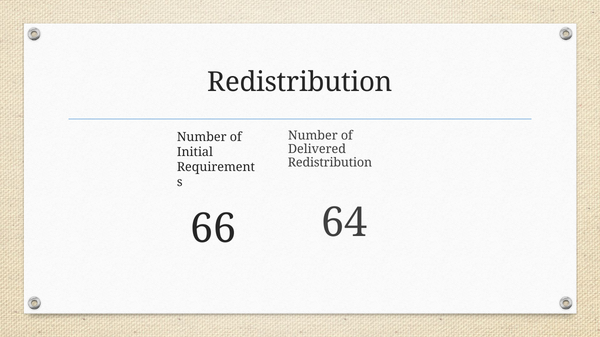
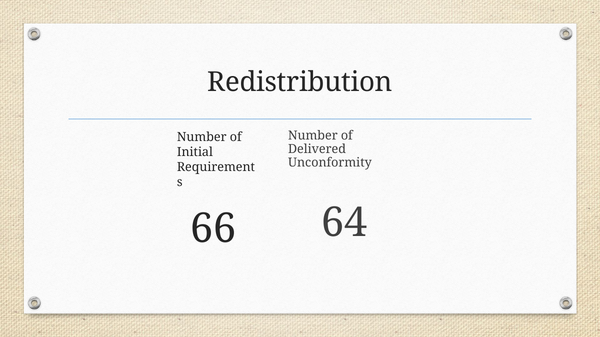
Redistribution: Redistribution -> Unconformity (330, 163)
